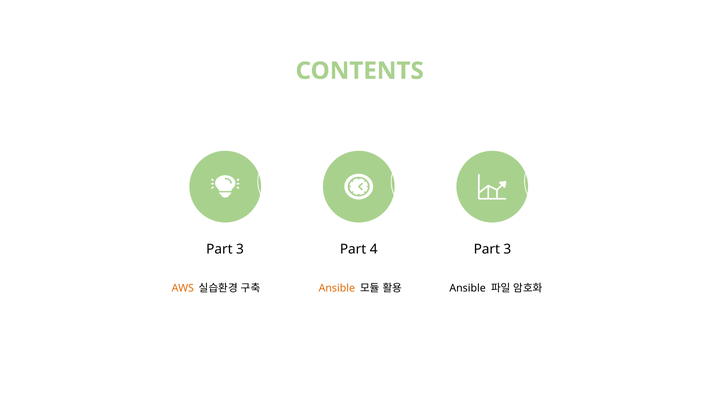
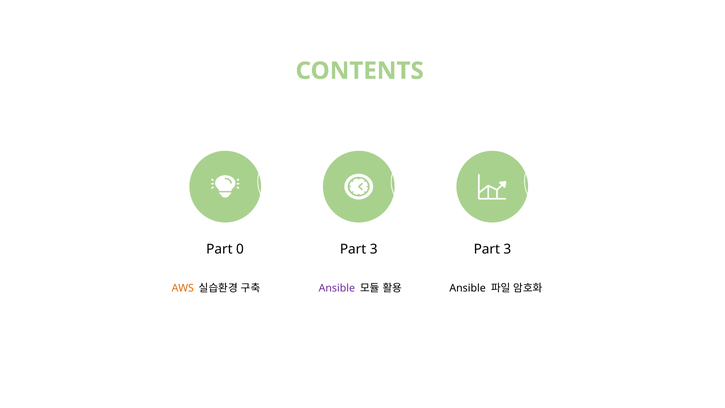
3: 3 -> 0 (240, 249)
4: 4 -> 3 (374, 249)
Ansible colour: orange -> purple (337, 288)
